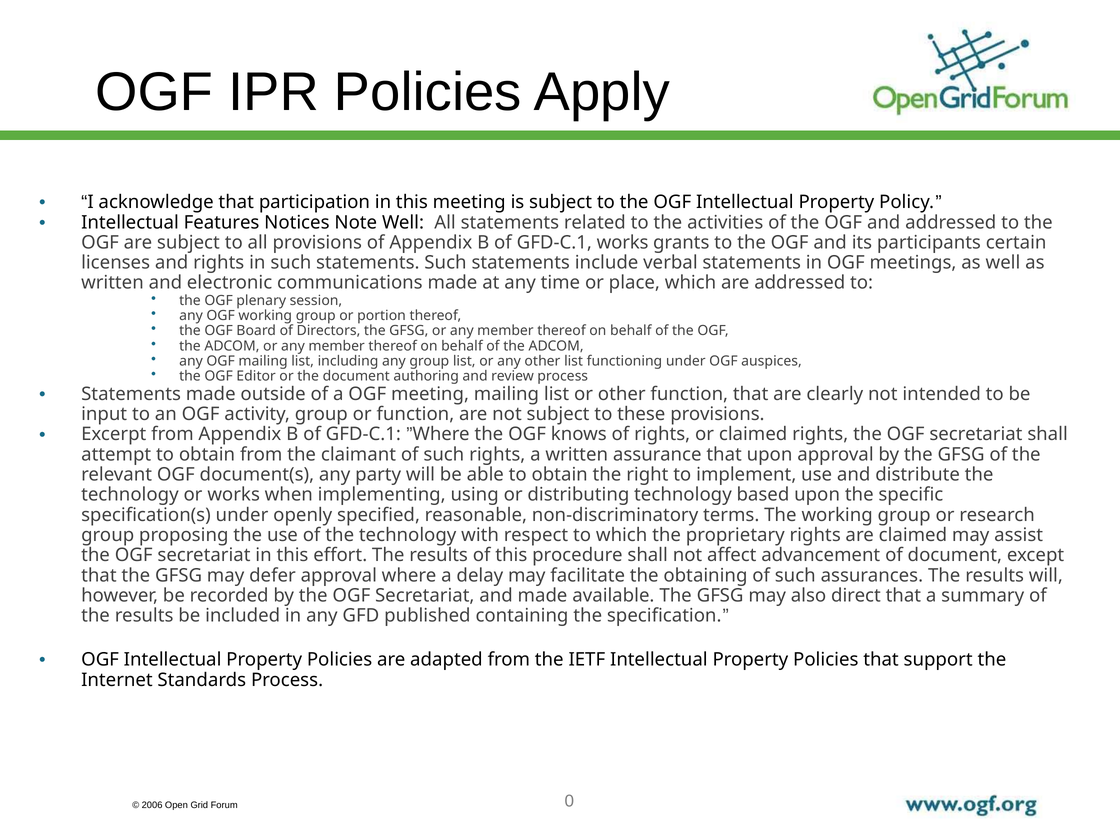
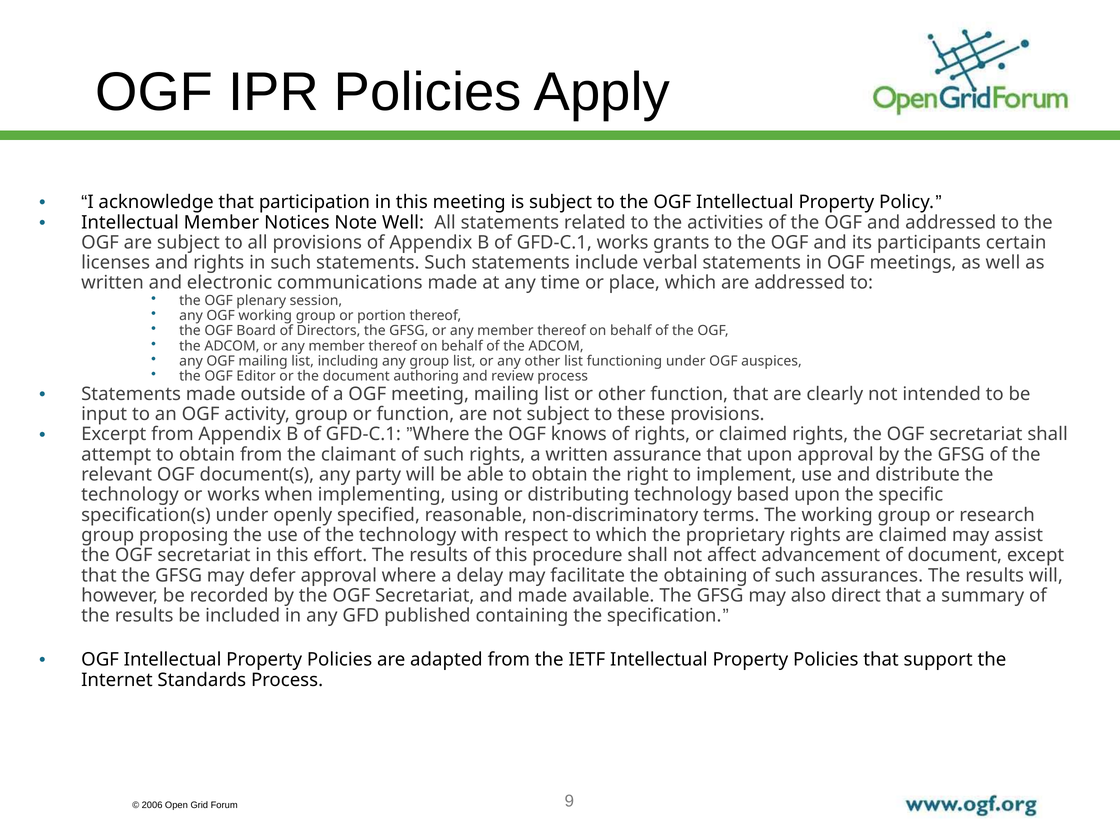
Intellectual Features: Features -> Member (221, 222)
0: 0 -> 9 (569, 801)
